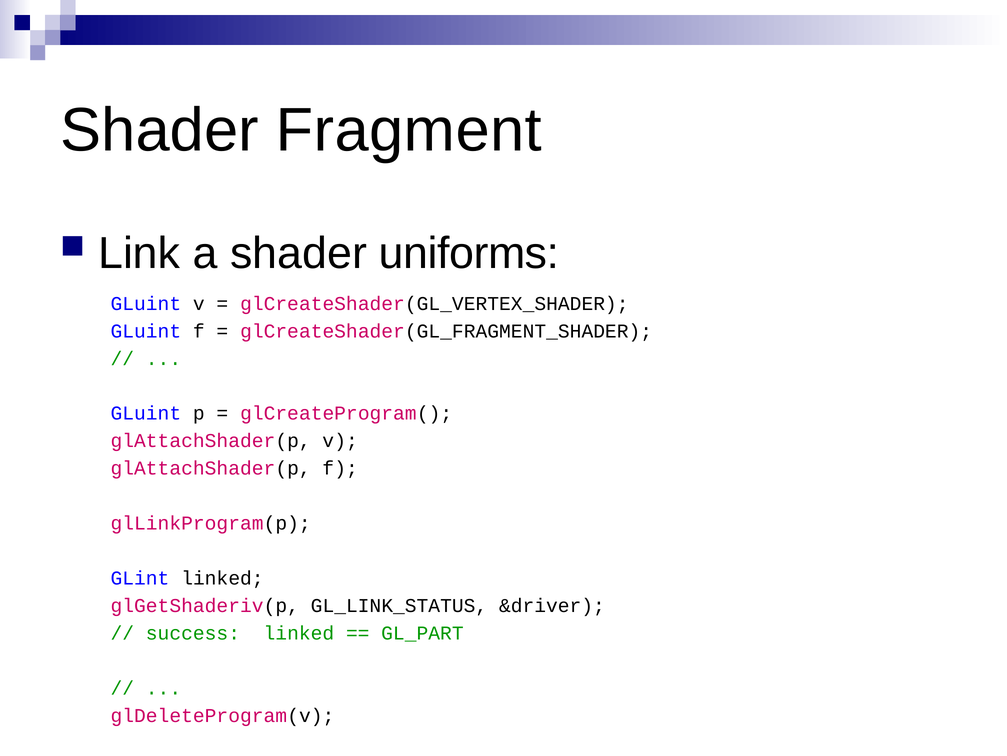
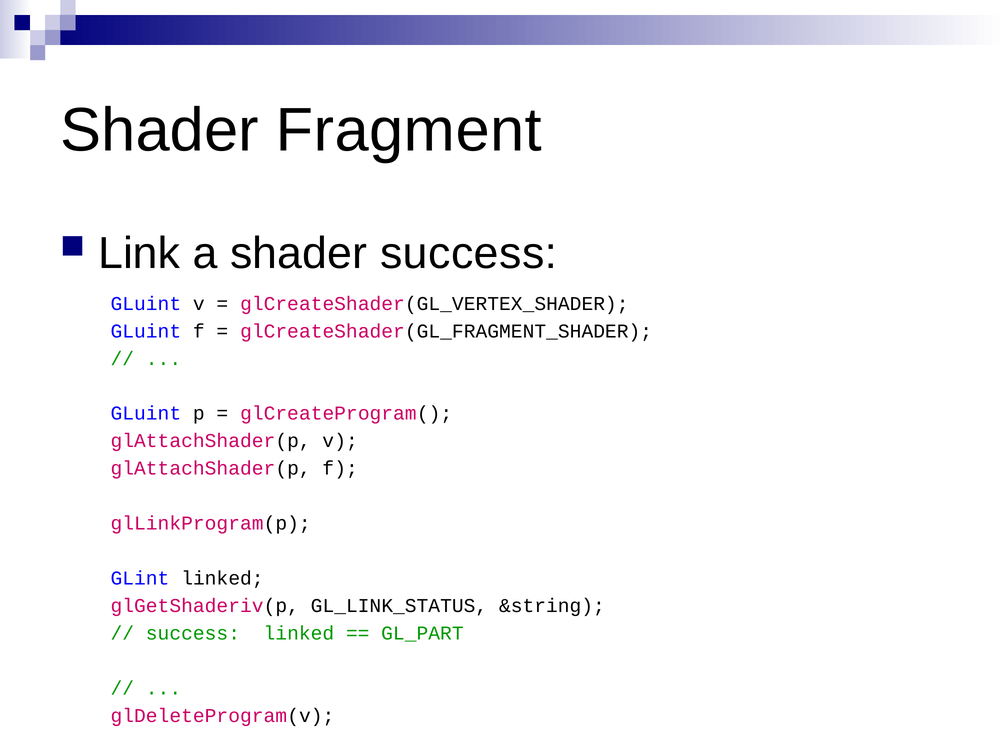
shader uniforms: uniforms -> success (469, 253)
&driver: &driver -> &string (552, 605)
